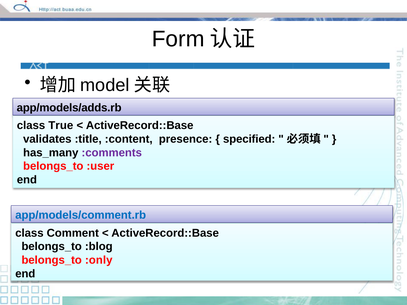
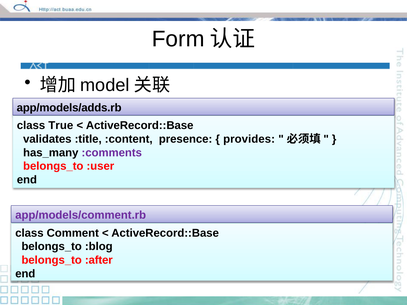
specified: specified -> provides (249, 139)
app/models/comment.rb colour: blue -> purple (81, 215)
:only: :only -> :after (99, 260)
